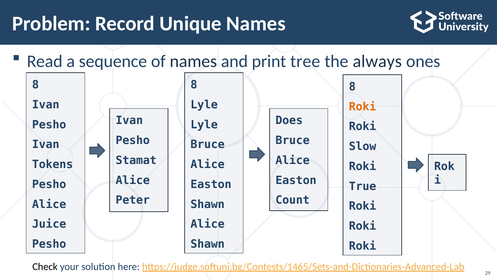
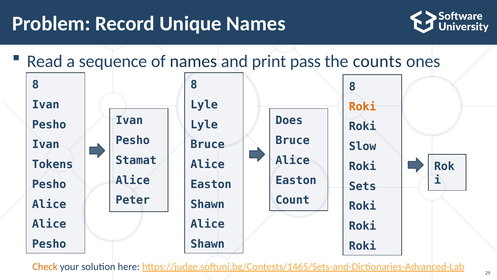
tree: tree -> pass (305, 61)
always: always -> counts (377, 61)
True: True -> Sets (363, 186)
Juice: Juice -> Alice (49, 224)
Check colour: black -> orange (45, 266)
